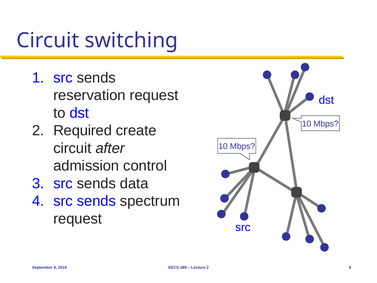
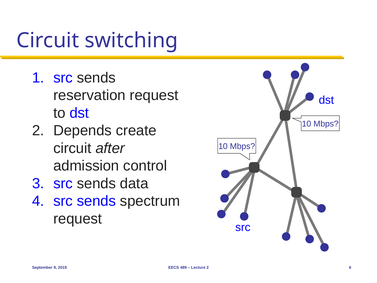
Required: Required -> Depends (83, 131)
